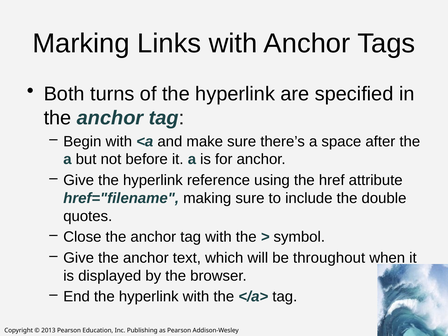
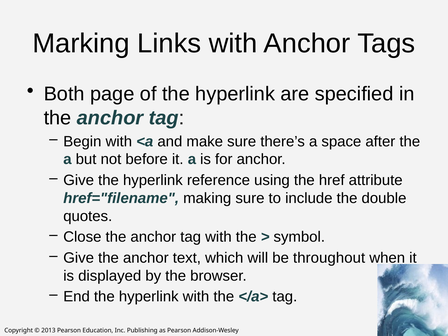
turns: turns -> page (112, 94)
